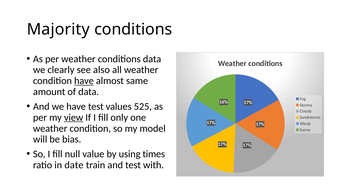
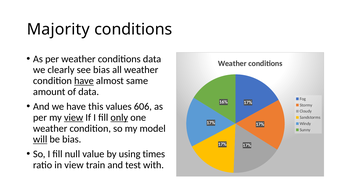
see also: also -> bias (101, 70)
have test: test -> this (96, 106)
525: 525 -> 606 (143, 106)
only underline: none -> present (119, 117)
will underline: none -> present (40, 139)
in date: date -> view (74, 165)
